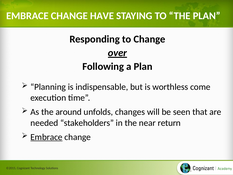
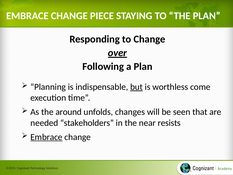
HAVE: HAVE -> PIECE (102, 16)
but underline: none -> present (136, 87)
return: return -> resists (169, 123)
